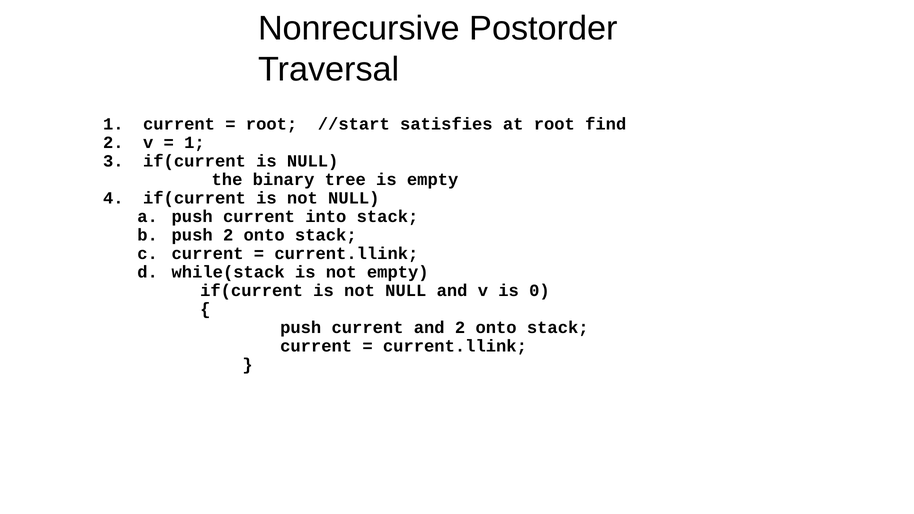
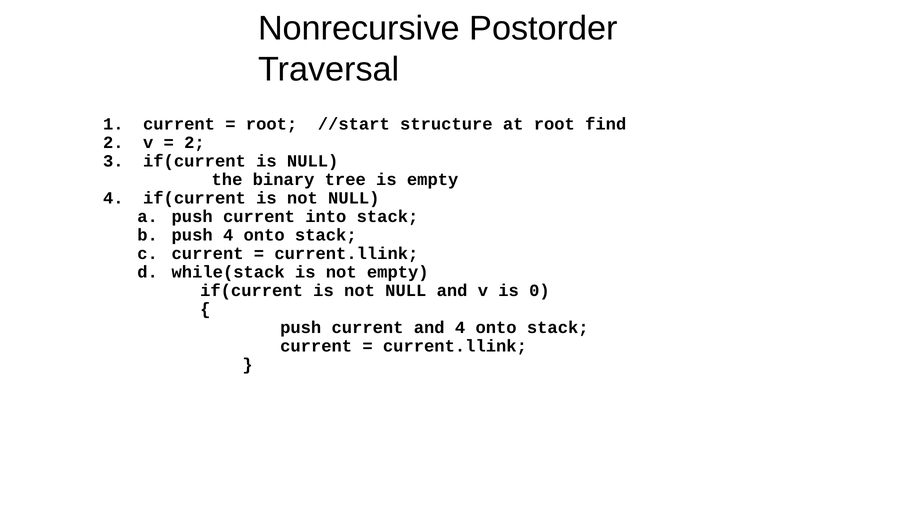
satisfies: satisfies -> structure (446, 124)
1: 1 -> 2 (194, 143)
push 2: 2 -> 4 (228, 235)
and 2: 2 -> 4 (460, 328)
